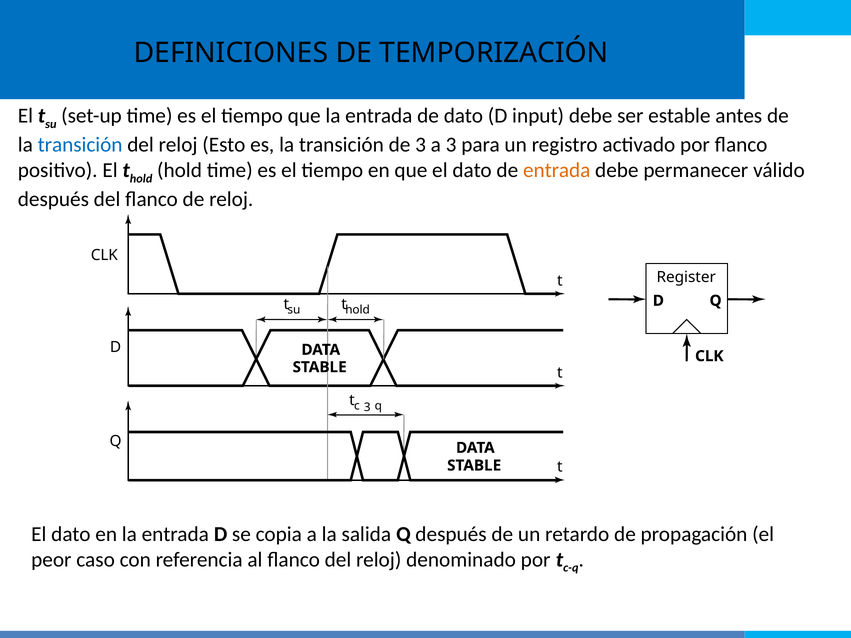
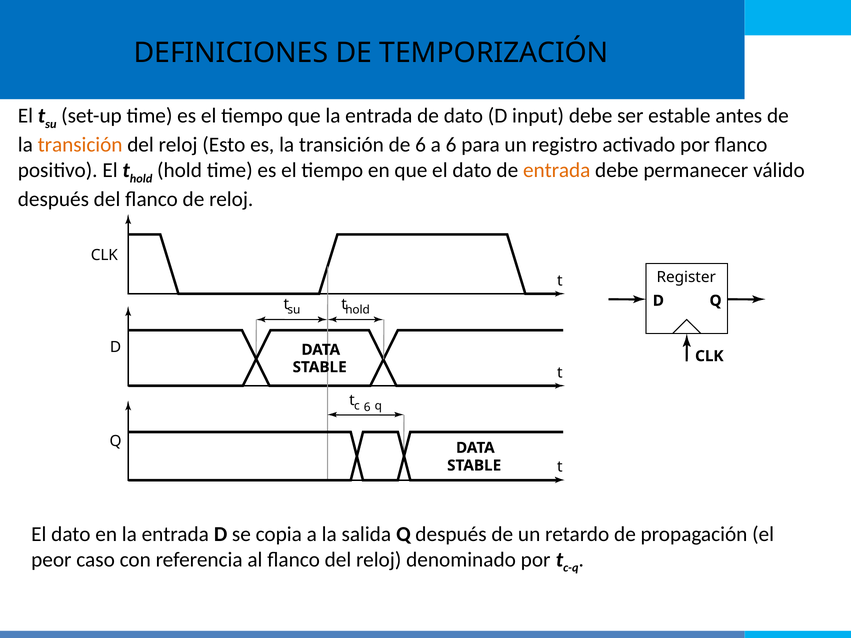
transición colour: blue -> orange (80, 145)
de 3: 3 -> 6 (421, 145)
a 3: 3 -> 6 (451, 145)
c 3: 3 -> 6 (367, 407)
